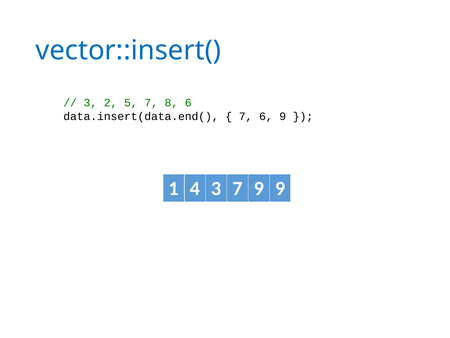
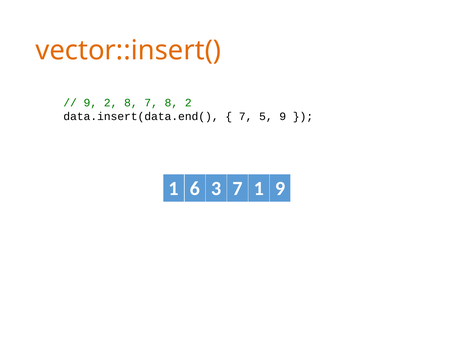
vector::insert( colour: blue -> orange (128, 50)
3: 3 -> 9 (90, 103)
2 5: 5 -> 8 (131, 103)
8 6: 6 -> 2 (188, 103)
7 6: 6 -> 5 (266, 116)
4: 4 -> 6 (195, 188)
7 9: 9 -> 1 (259, 188)
